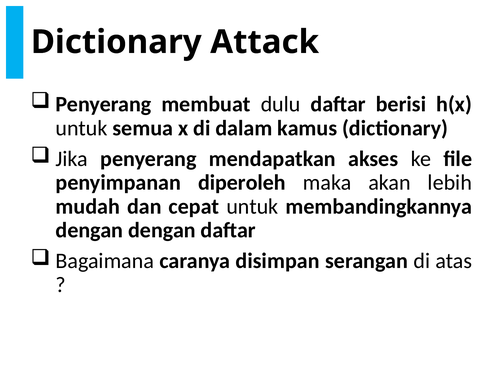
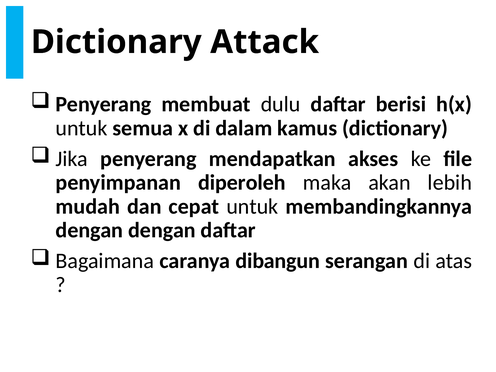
disimpan: disimpan -> dibangun (278, 261)
